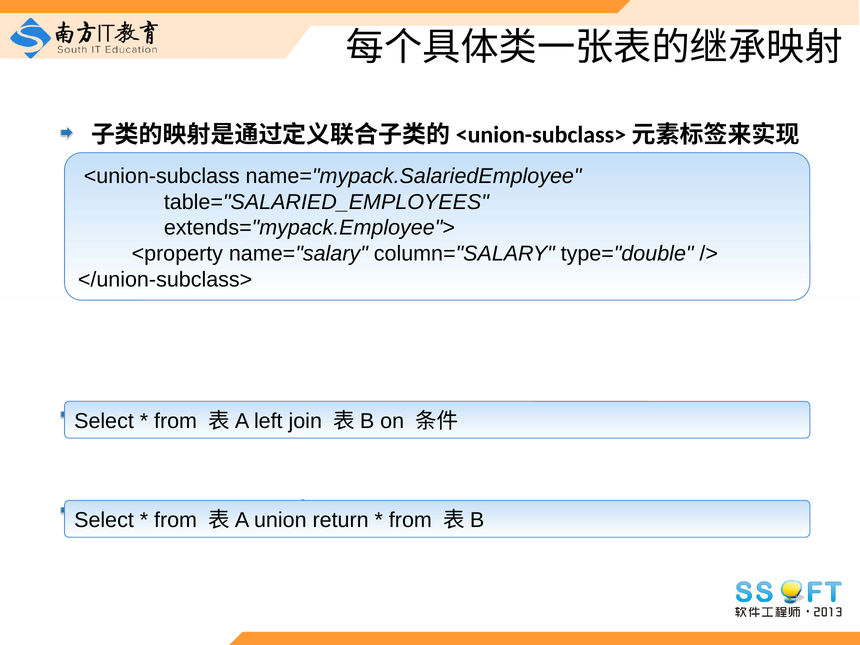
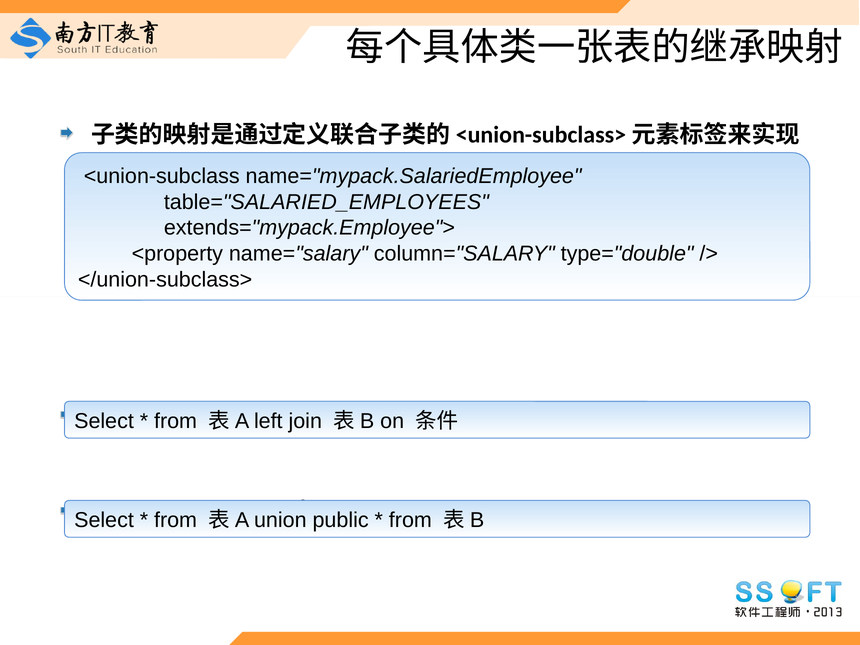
return: return -> public (341, 520)
